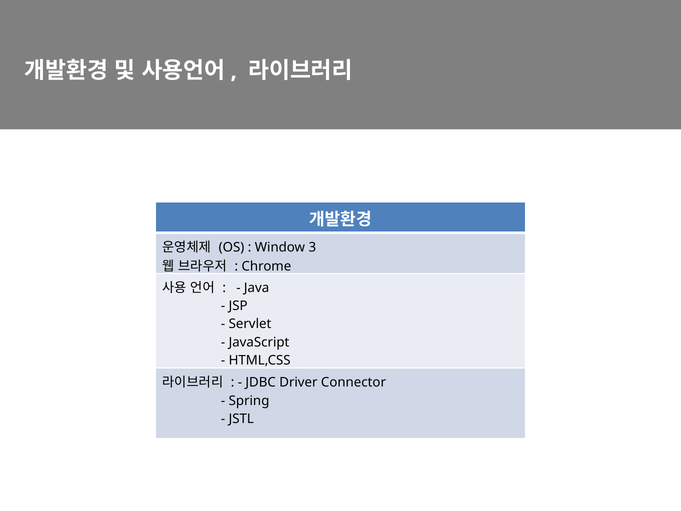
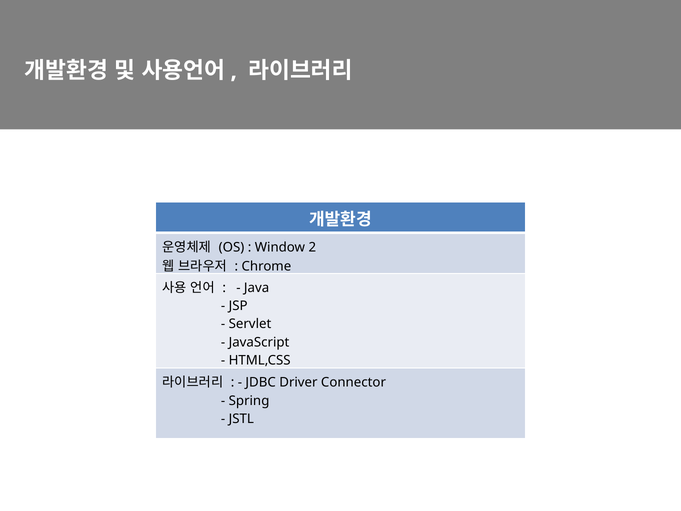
3: 3 -> 2 (312, 247)
